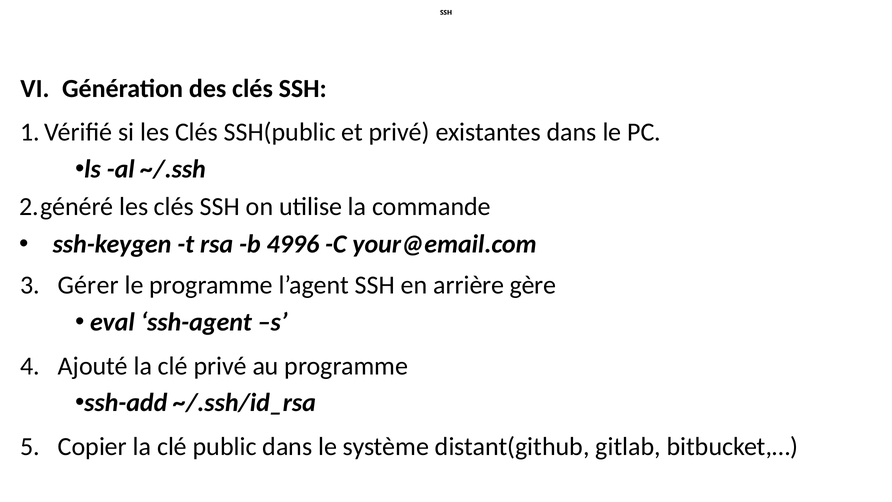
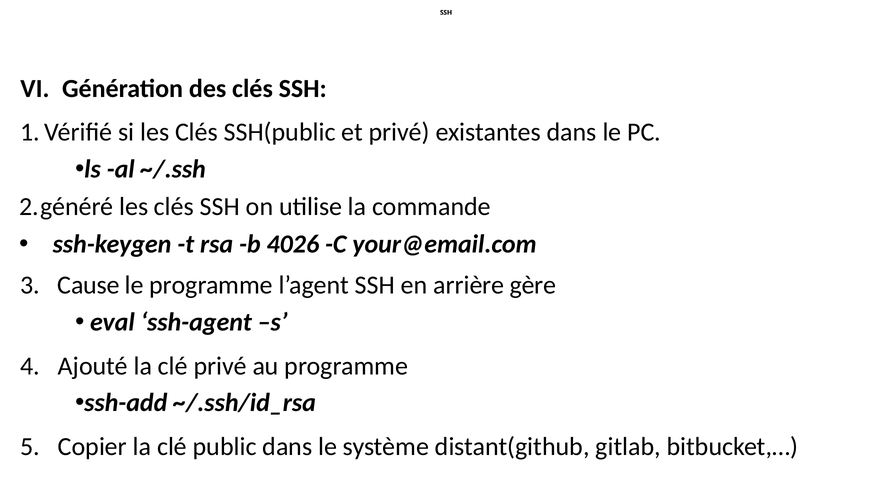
4996: 4996 -> 4026 (293, 244)
Gérer: Gérer -> Cause (88, 285)
